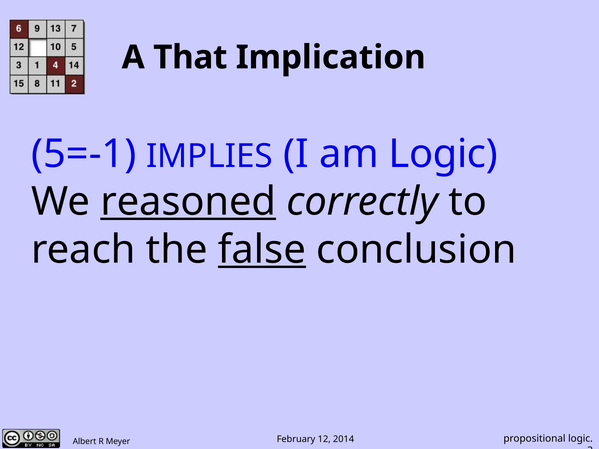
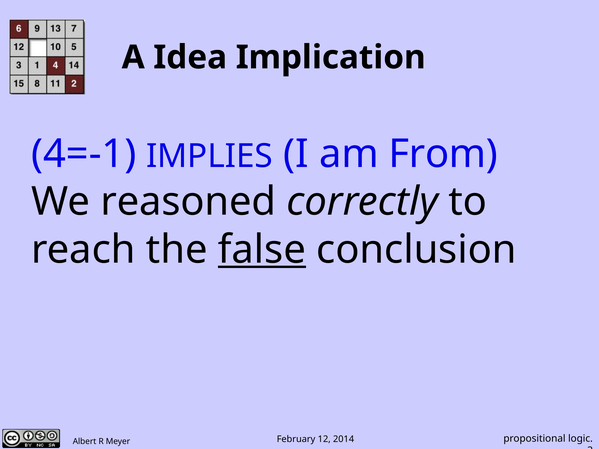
That: That -> Idea (190, 57)
5=-1: 5=-1 -> 4=-1 (84, 154)
am Logic: Logic -> From (443, 154)
reasoned underline: present -> none (188, 202)
